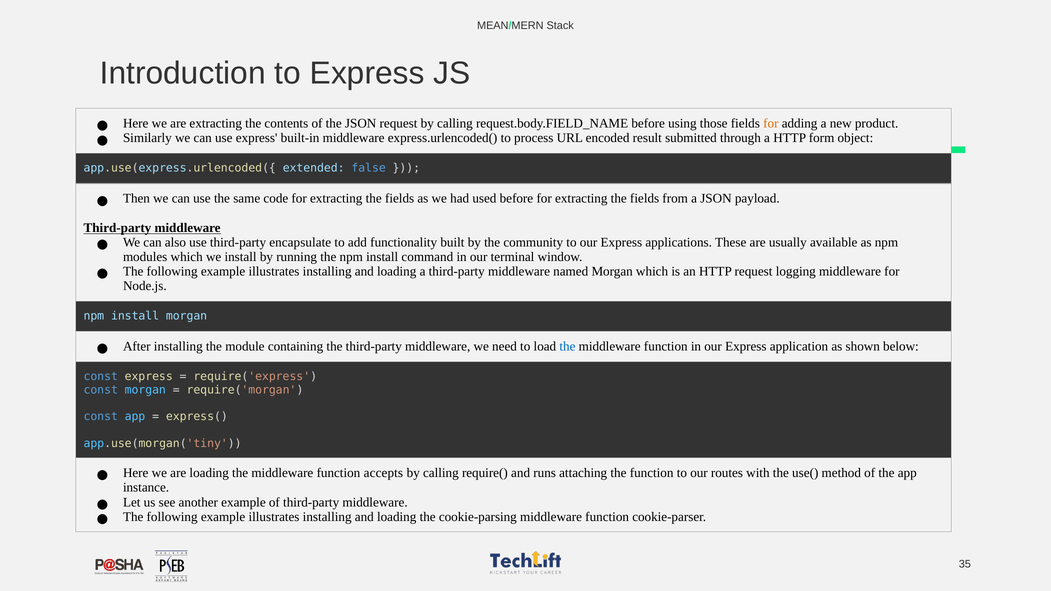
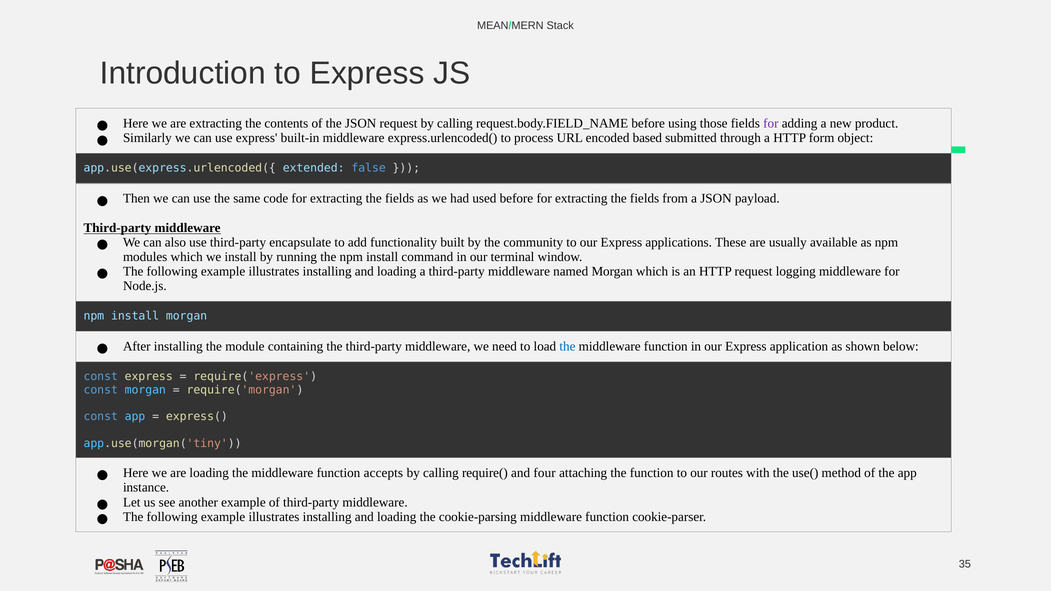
for colour: orange -> purple (771, 124)
result: result -> based (647, 138)
runs: runs -> four (545, 473)
